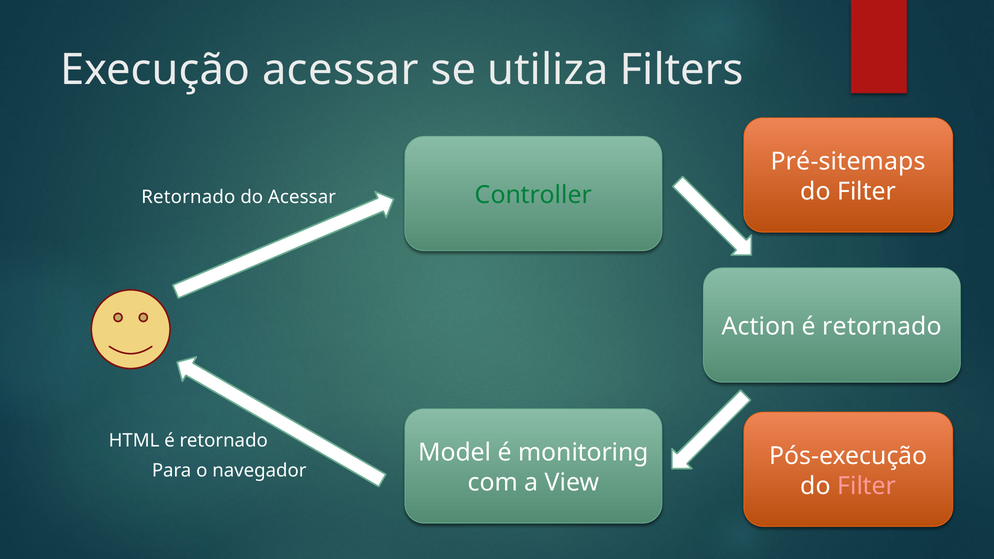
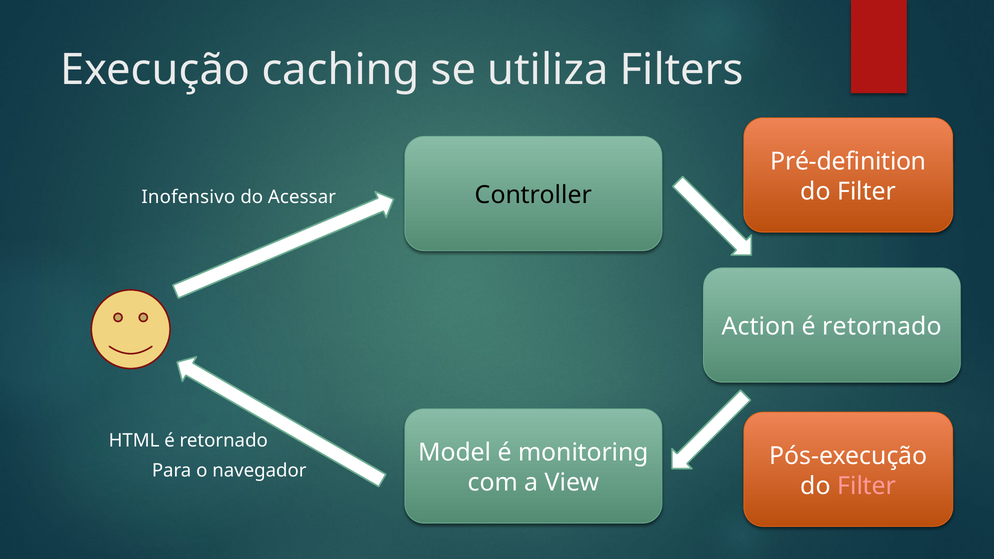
Execução acessar: acessar -> caching (341, 70)
Pré-sitemaps: Pré-sitemaps -> Pré-definition (848, 162)
Controller colour: green -> black (533, 195)
Retornado: Retornado -> Inofensivo (188, 197)
